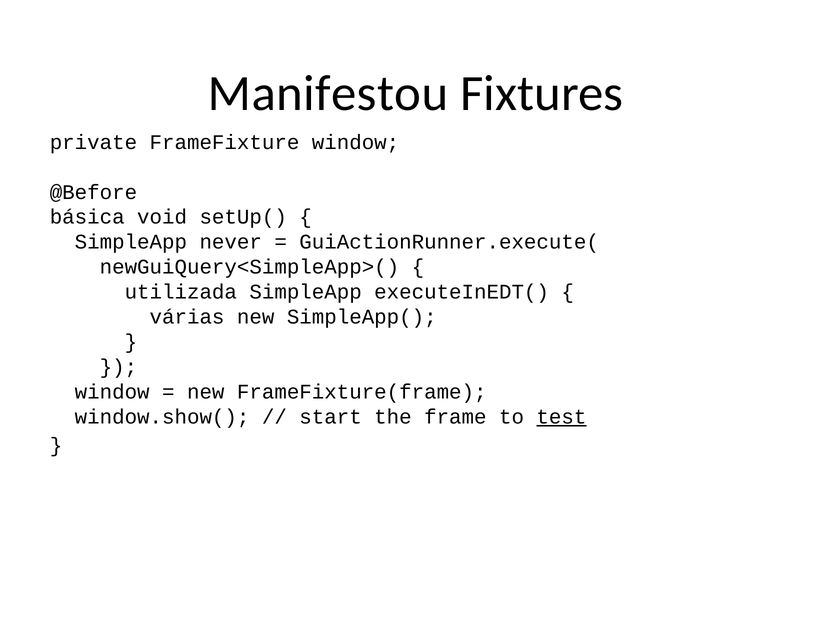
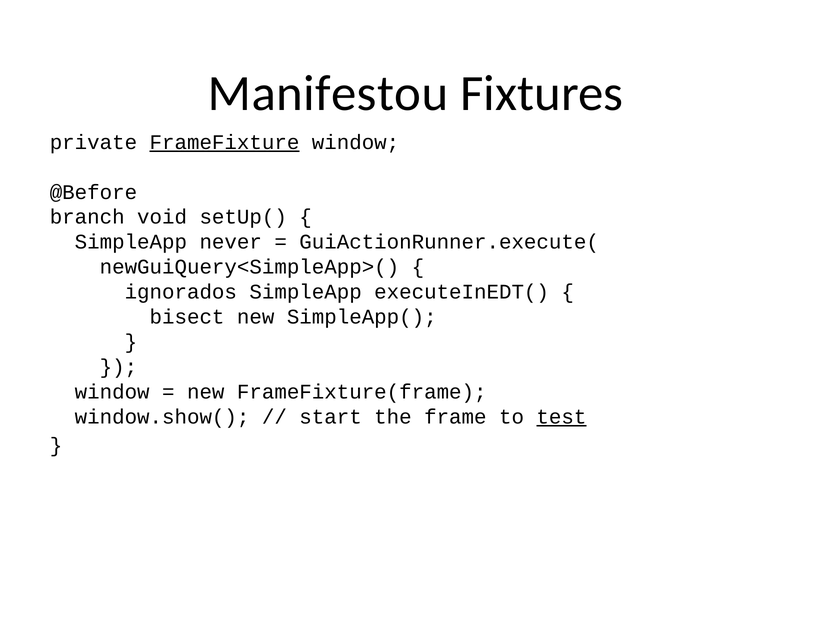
FrameFixture underline: none -> present (224, 142)
básica: básica -> branch (87, 217)
utilizada: utilizada -> ignorados (181, 292)
várias: várias -> bisect (187, 317)
